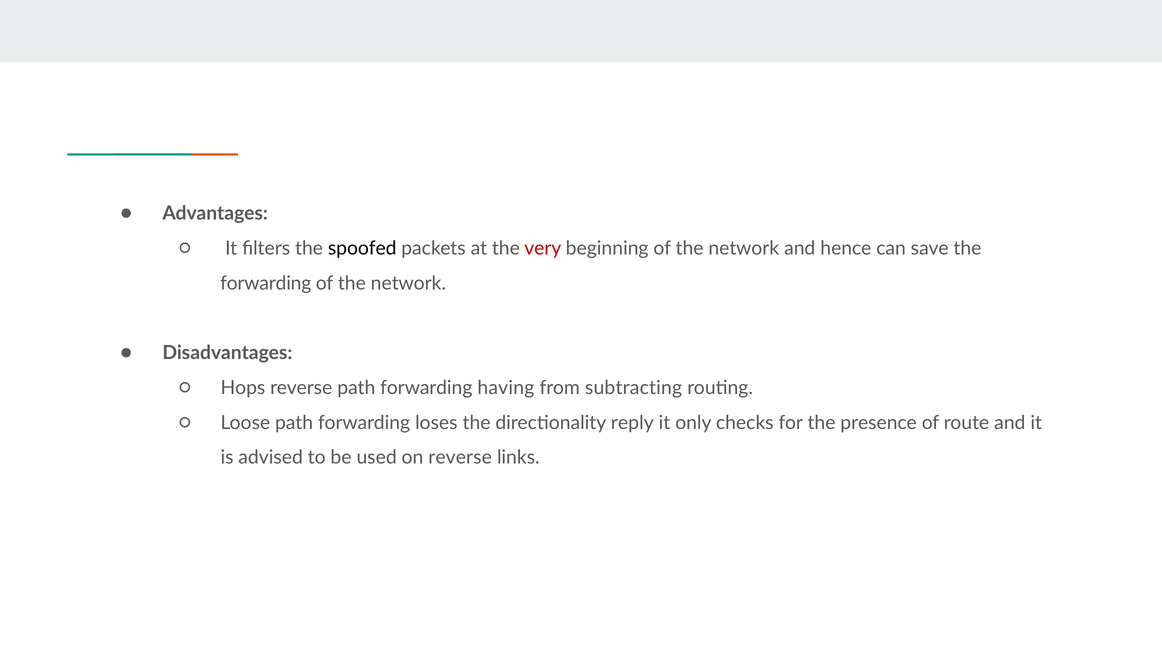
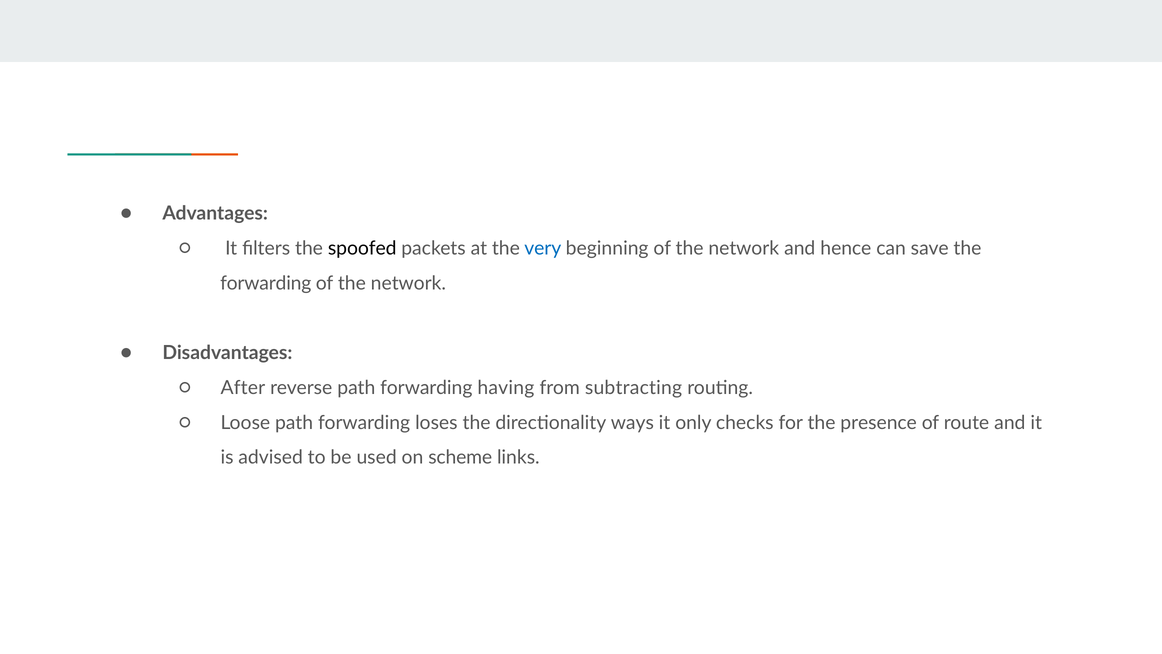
very colour: red -> blue (543, 248)
Hops: Hops -> After (243, 388)
reply: reply -> ways (632, 422)
on reverse: reverse -> scheme (460, 457)
